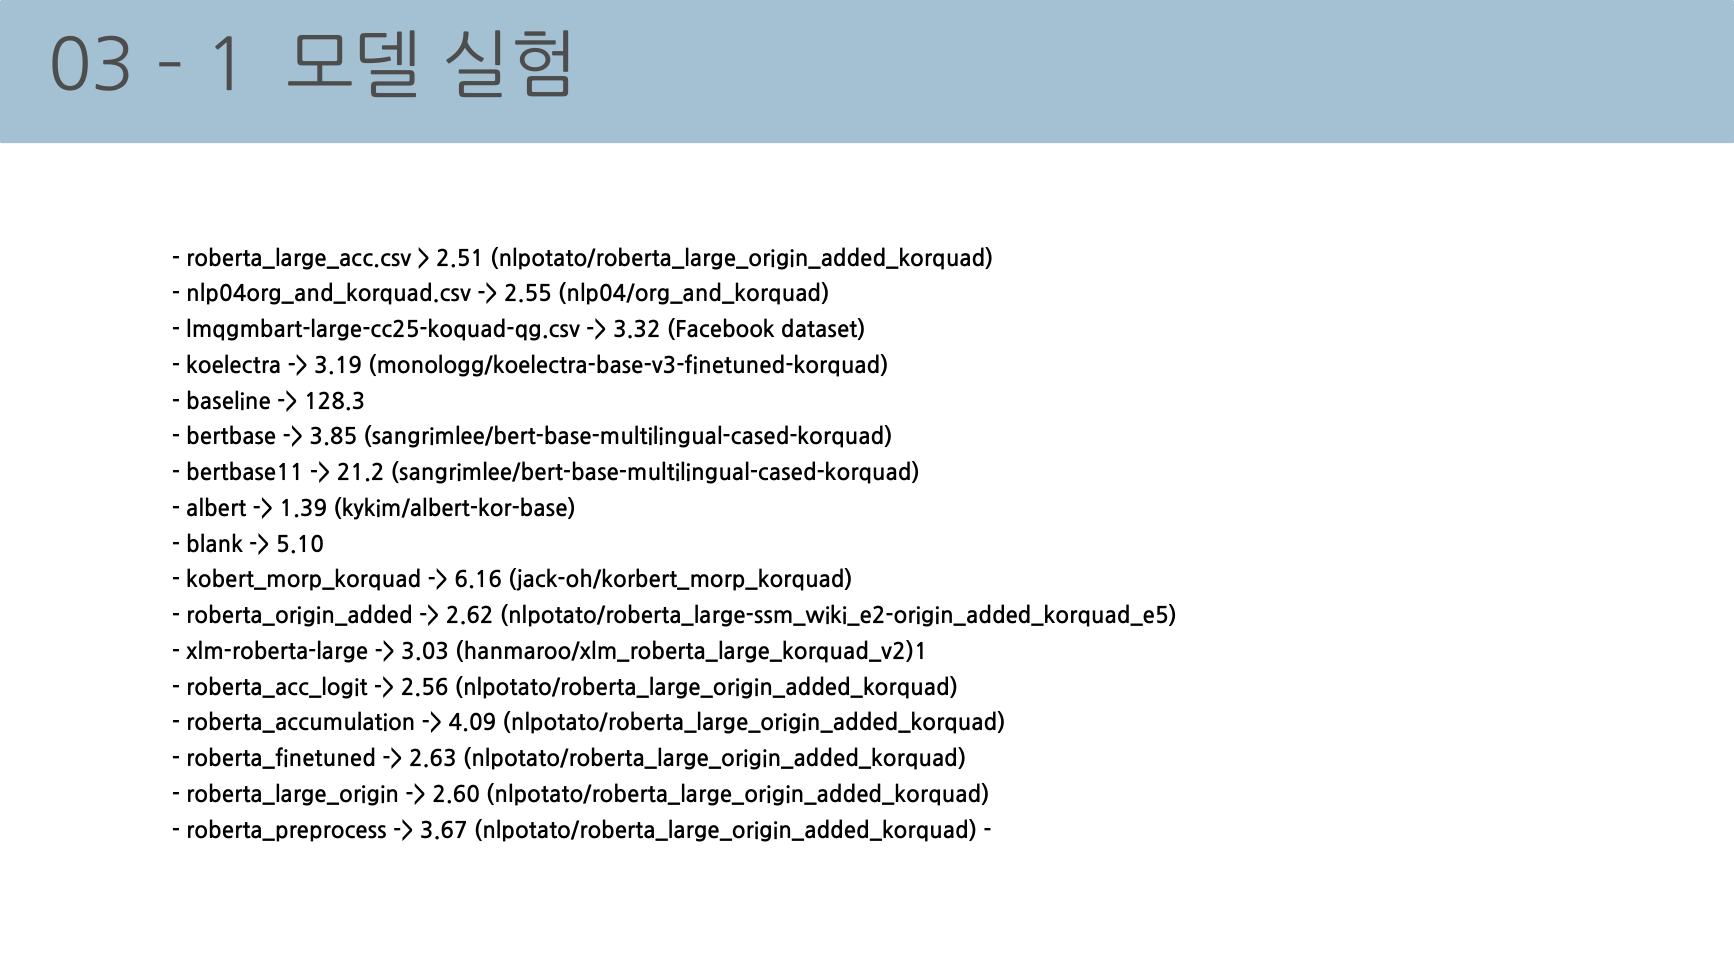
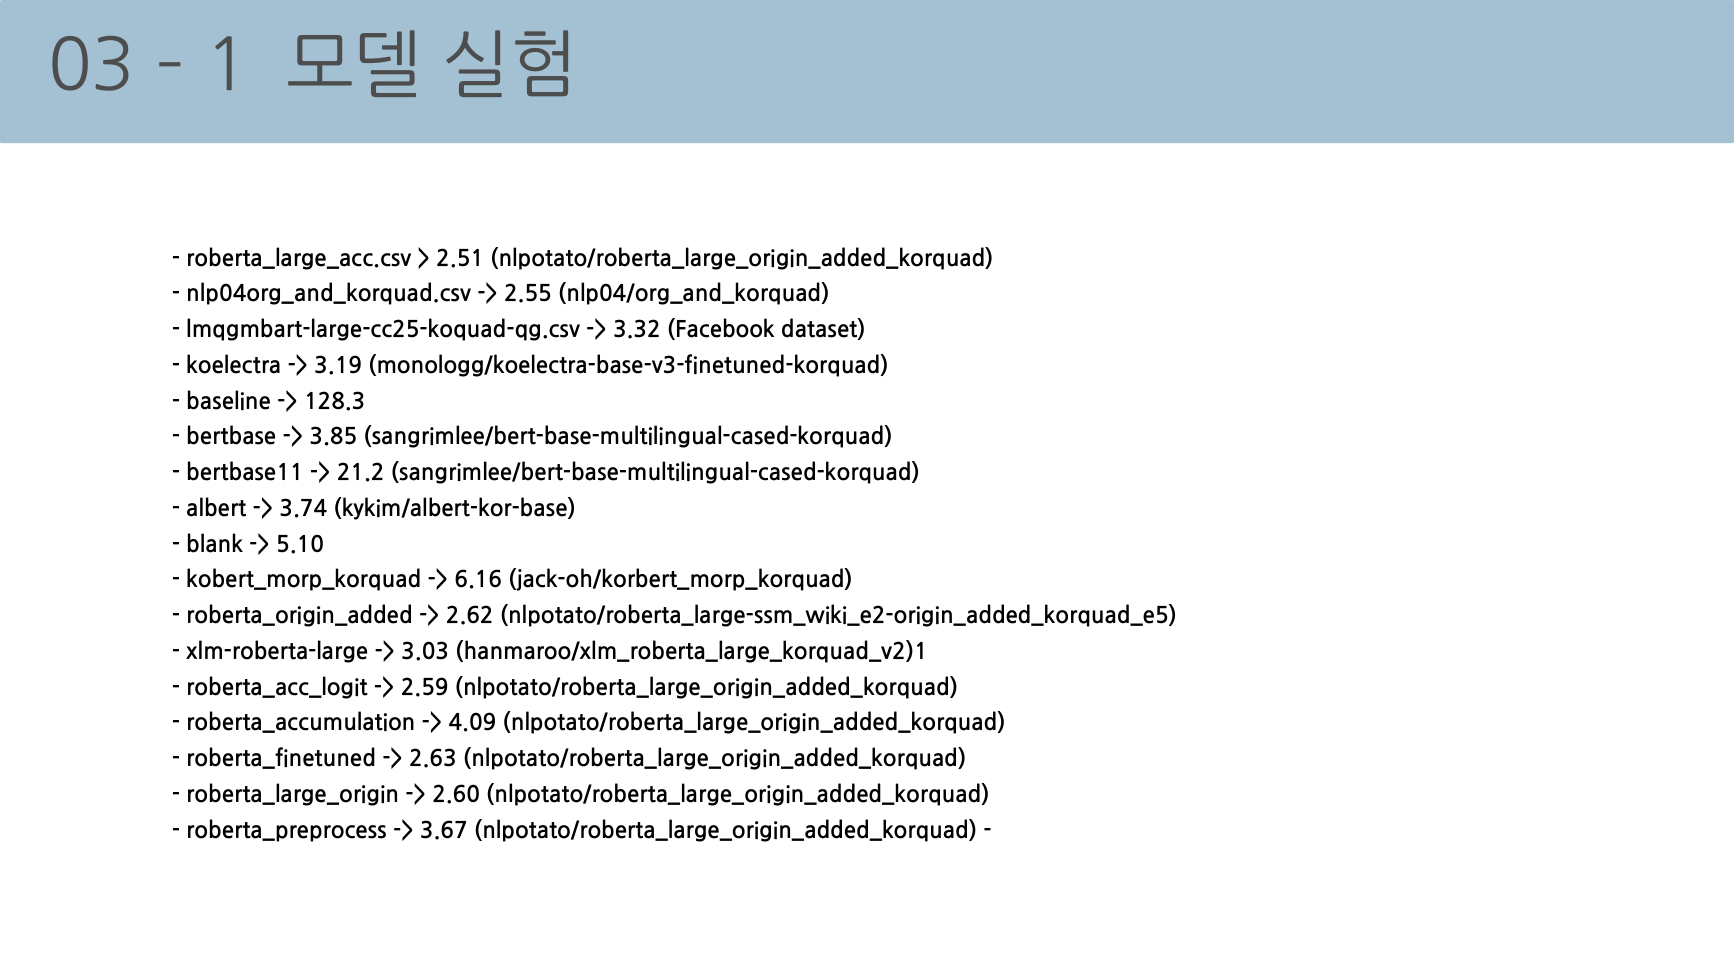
1.39: 1.39 -> 3.74 (303, 509)
2.56: 2.56 -> 2.59 (425, 687)
